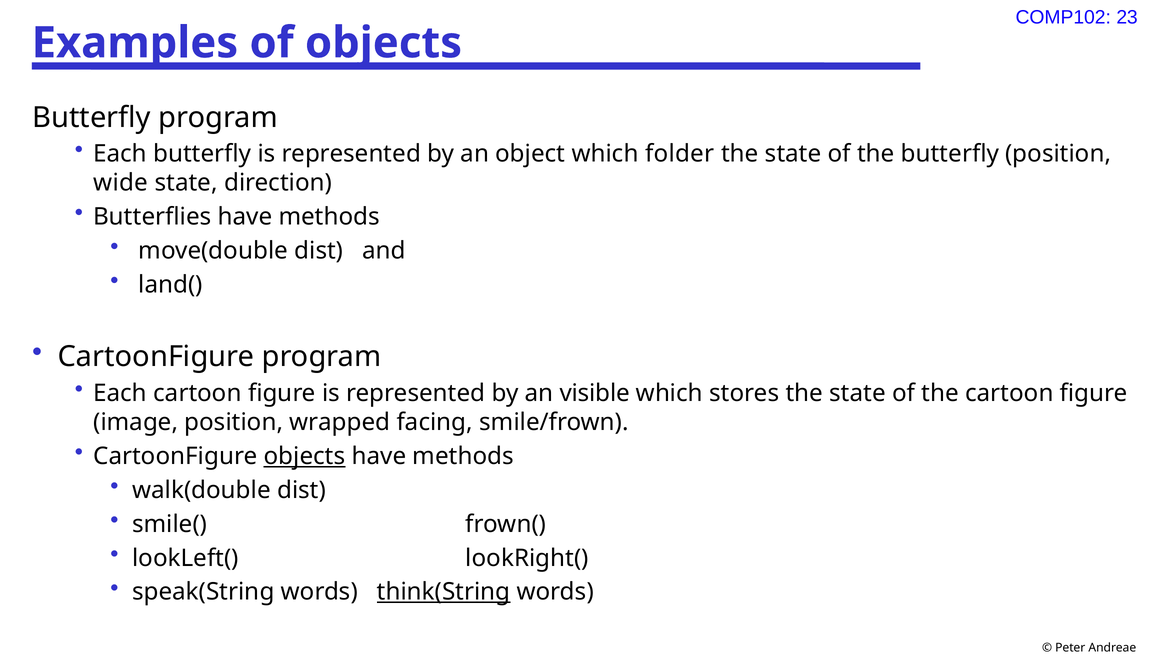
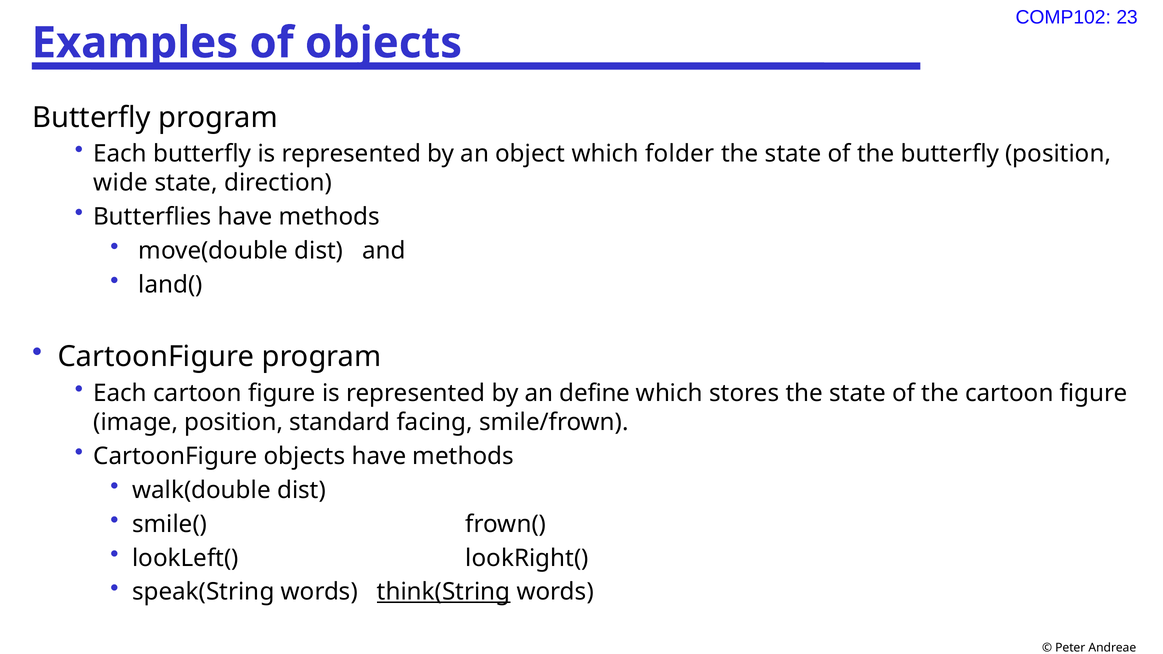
visible: visible -> define (595, 393)
wrapped: wrapped -> standard (340, 422)
objects underline: present -> none (304, 456)
